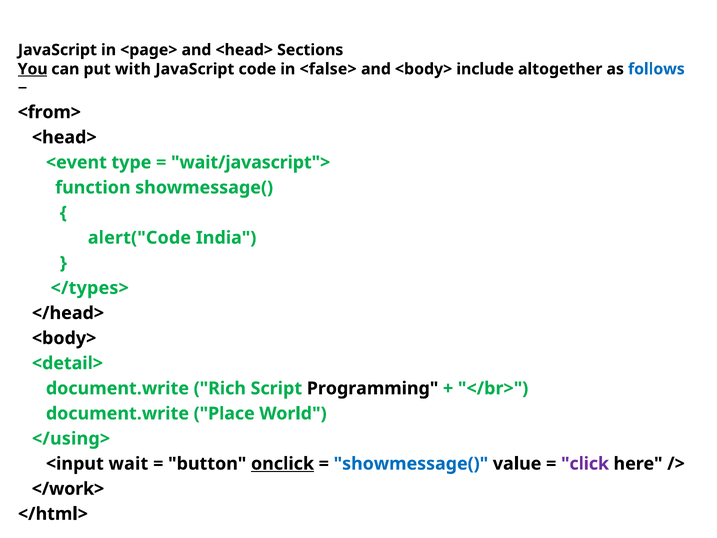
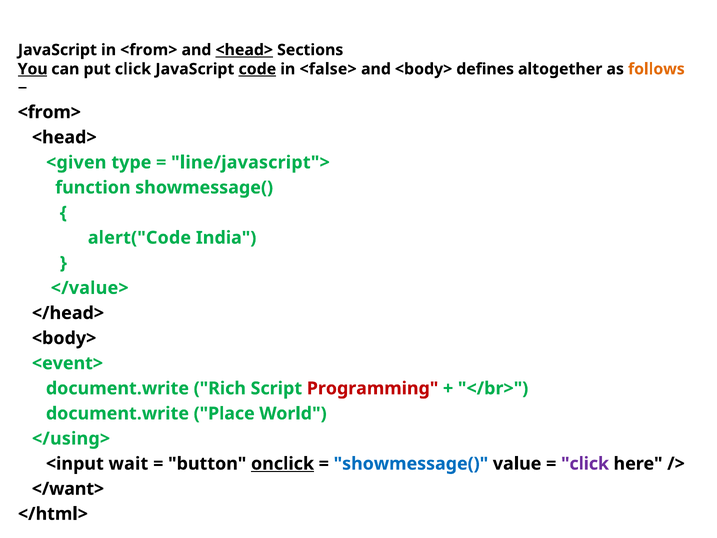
in <page>: <page> -> <from> (149, 50)
<head> underline: none -> present (244, 50)
put with: with -> click (133, 69)
code underline: none -> present (257, 69)
include: include -> defines (485, 69)
follows colour: blue -> orange (656, 69)
<event: <event -> <given (76, 162)
wait/javascript">: wait/javascript"> -> line/javascript"> (250, 162)
</types>: </types> -> </value> (90, 288)
<detail>: <detail> -> <event> (67, 363)
Programming colour: black -> red (373, 388)
</work>: </work> -> </want> (68, 489)
